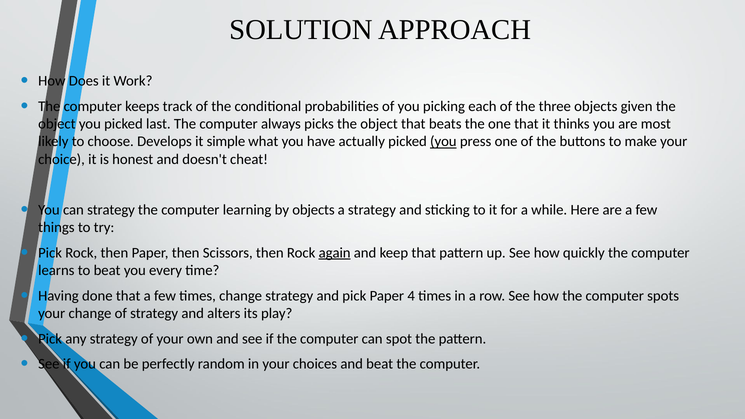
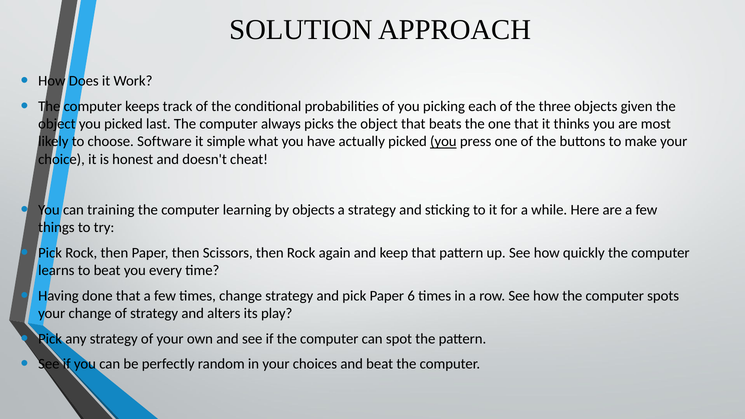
Develops: Develops -> Software (164, 142)
can strategy: strategy -> training (111, 210)
again underline: present -> none (335, 253)
4: 4 -> 6 (411, 296)
